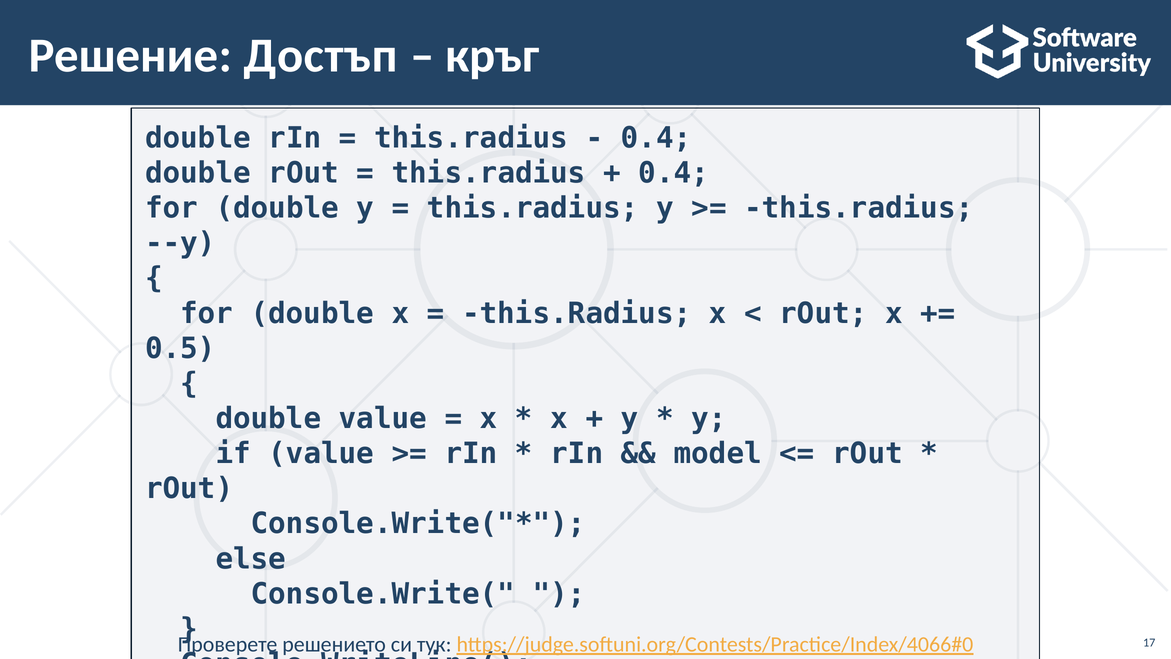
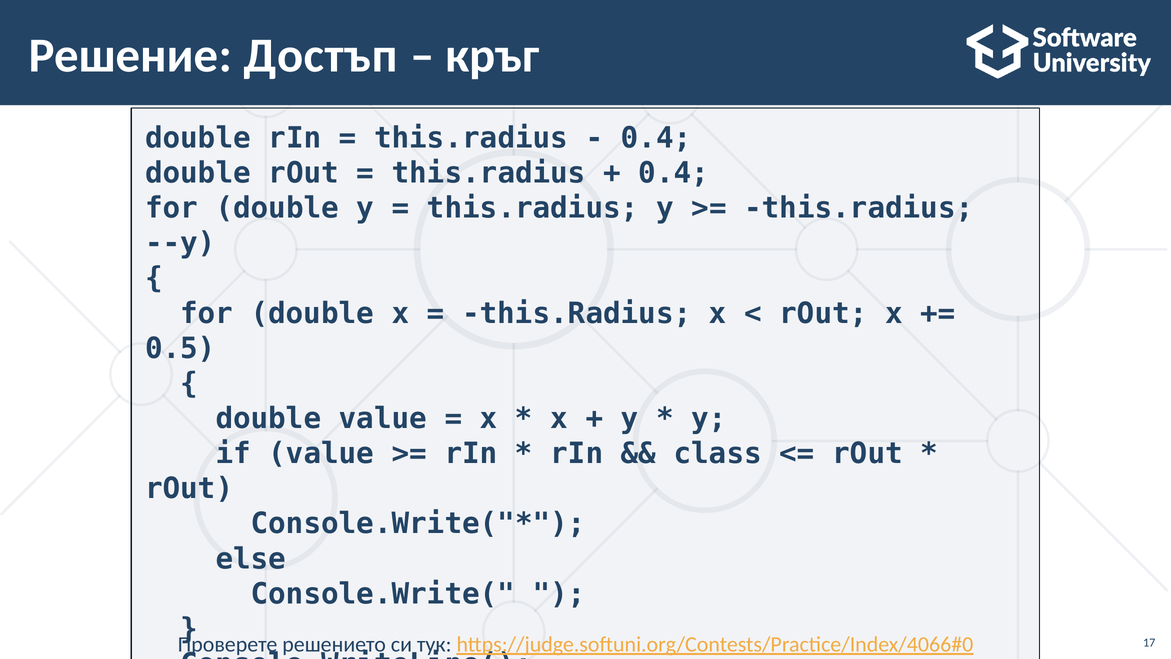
model: model -> class (718, 453)
